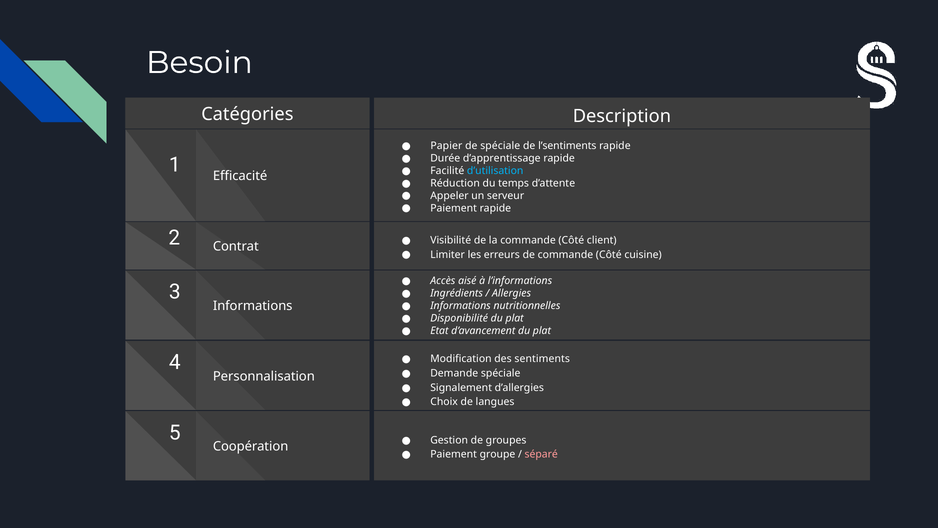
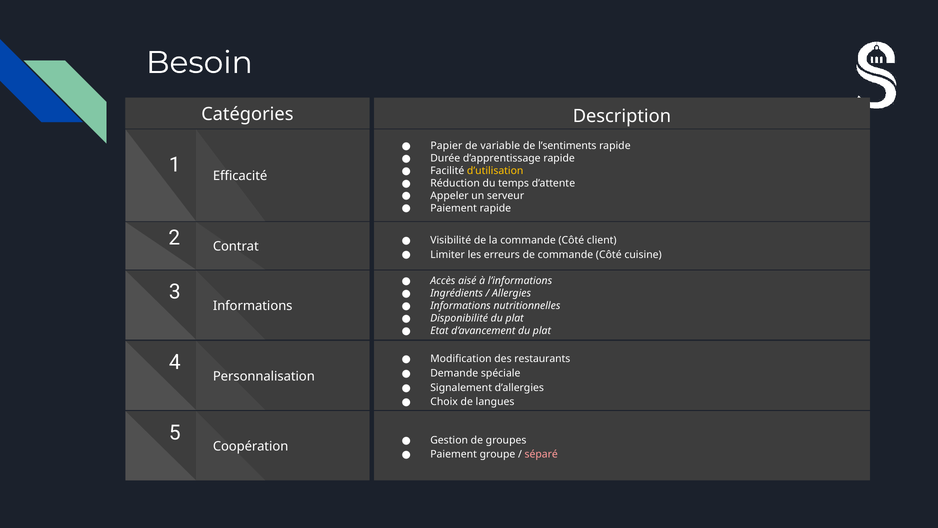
de spéciale: spéciale -> variable (500, 146)
d’utilisation colour: light blue -> yellow (495, 171)
sentiments: sentiments -> restaurants (542, 359)
